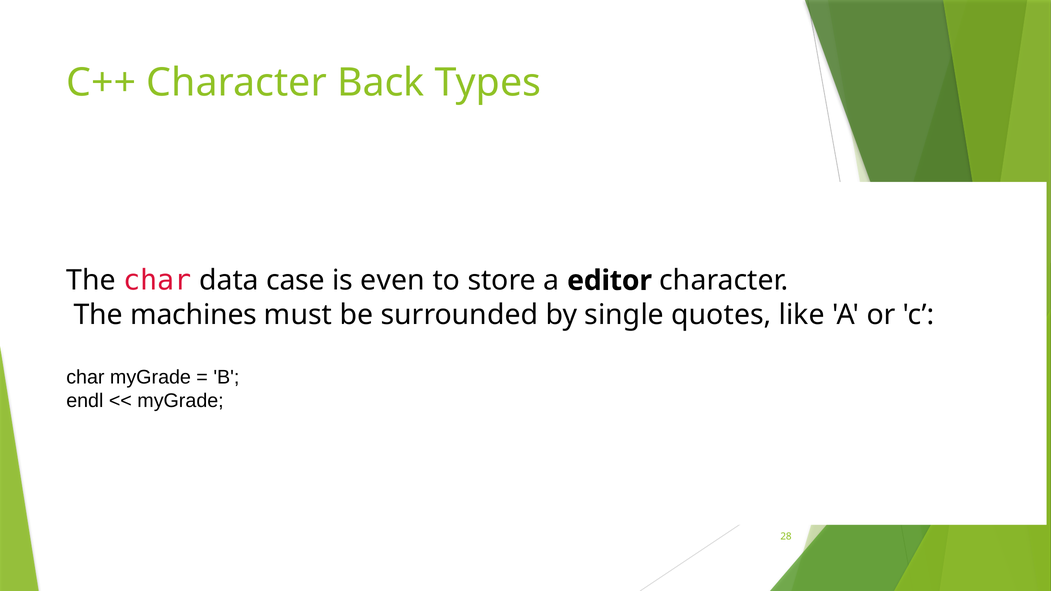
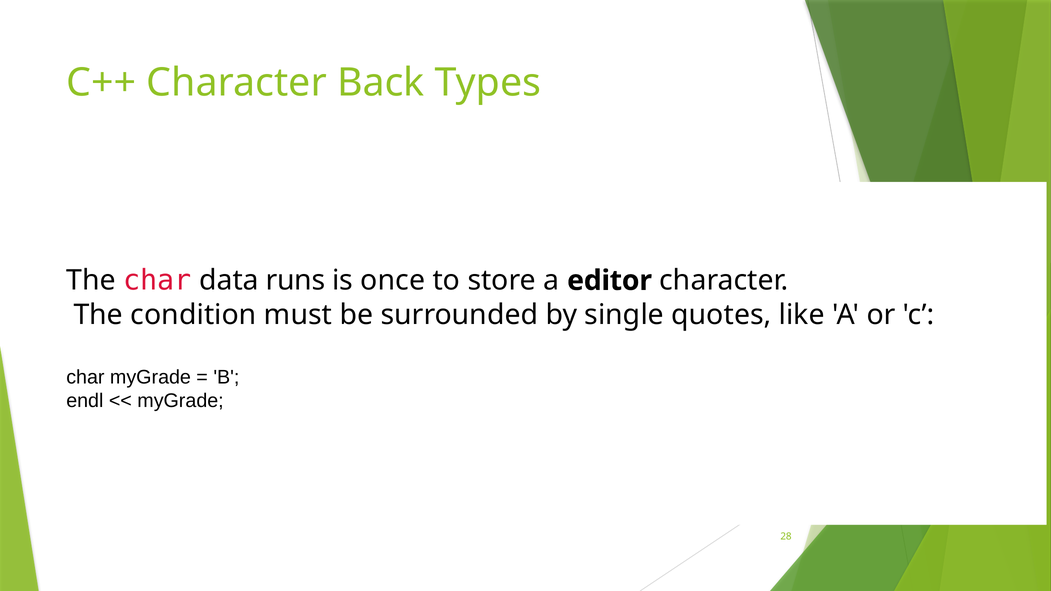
case: case -> runs (296, 281)
even: even -> once (393, 281)
machines: machines -> condition (194, 315)
